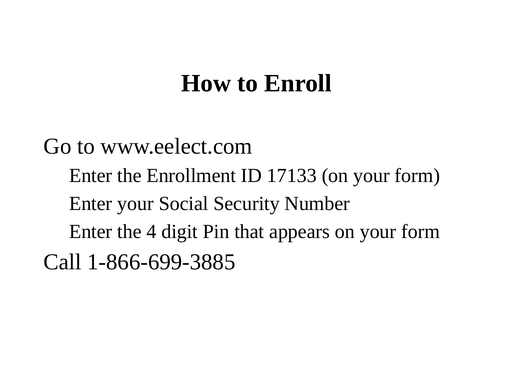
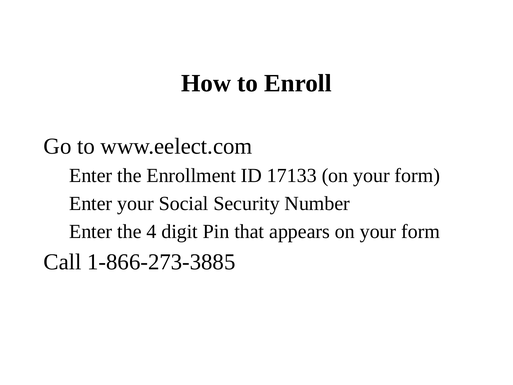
1-866-699-3885: 1-866-699-3885 -> 1-866-273-3885 (161, 262)
